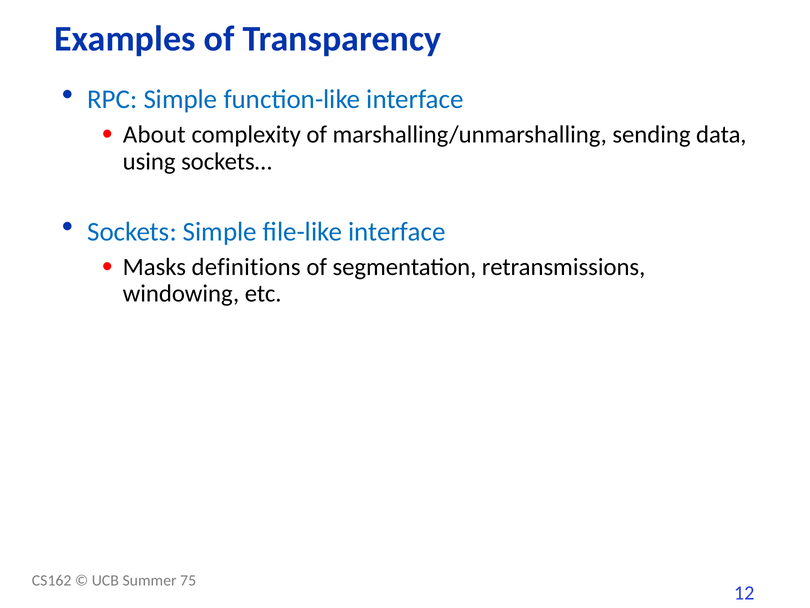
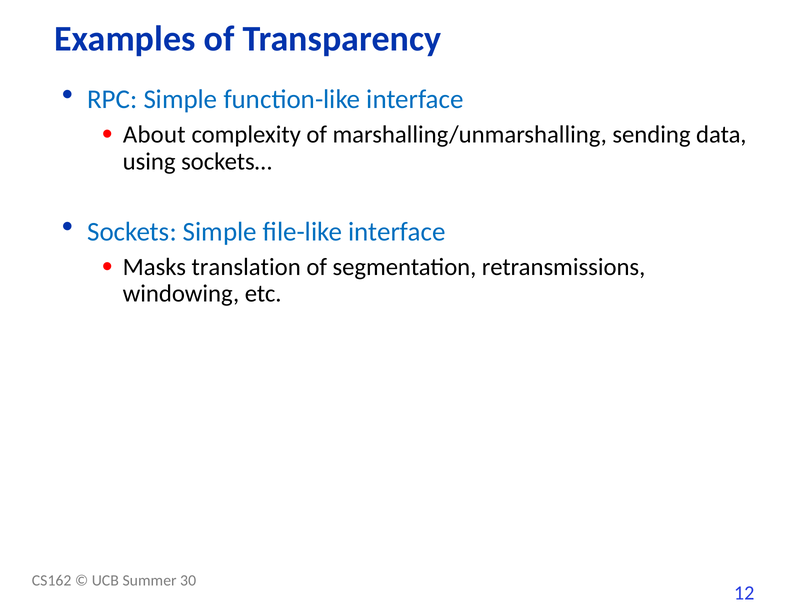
definitions: definitions -> translation (246, 267)
75: 75 -> 30 (188, 580)
